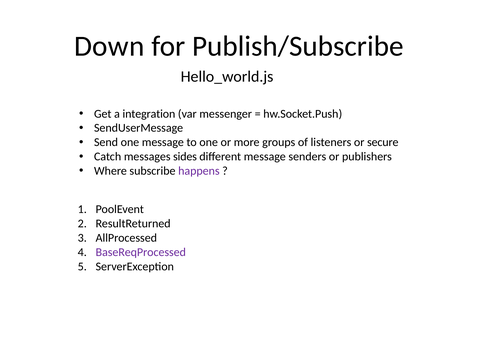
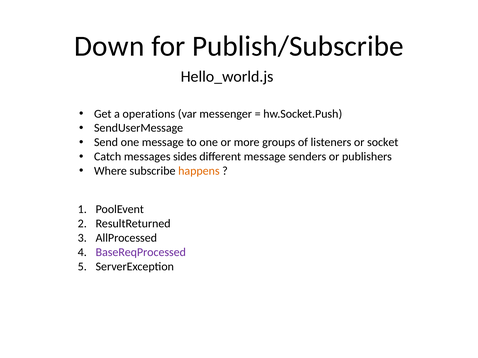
integration: integration -> operations (149, 114)
secure: secure -> socket (383, 143)
happens colour: purple -> orange (199, 171)
